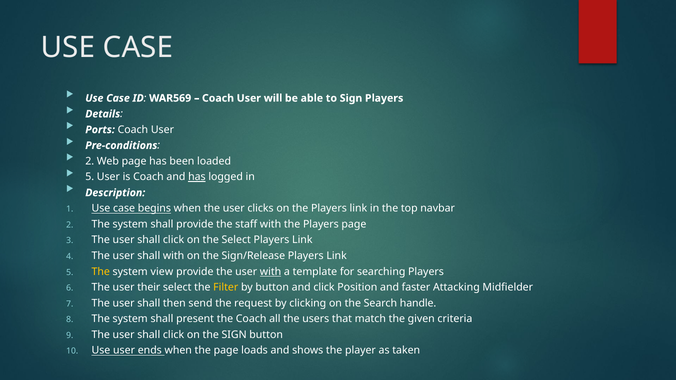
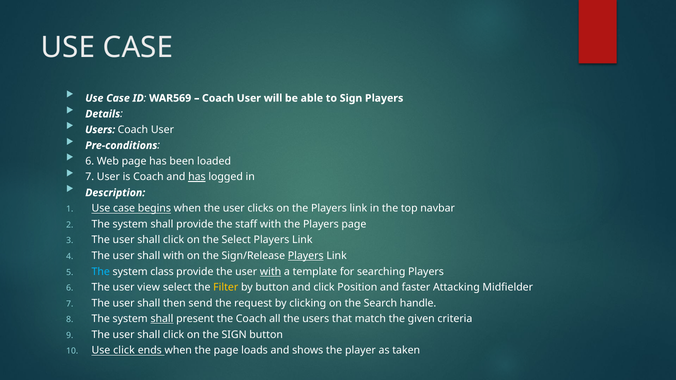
Ports: Ports -> Users (100, 130)
2: 2 -> 6 (90, 161)
5: 5 -> 7 (90, 177)
Players underline: none -> present (306, 256)
The colour: yellow -> light blue (101, 272)
view: view -> class (162, 272)
their: their -> view (149, 287)
shall underline: none -> present (162, 319)
Use user: user -> click (124, 351)
